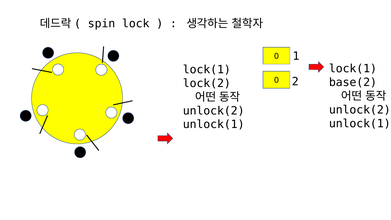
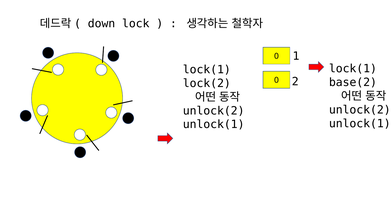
spin: spin -> down (102, 24)
